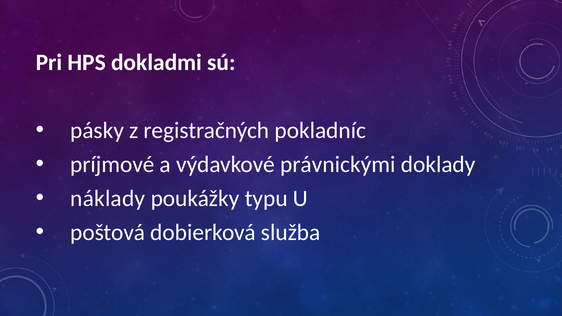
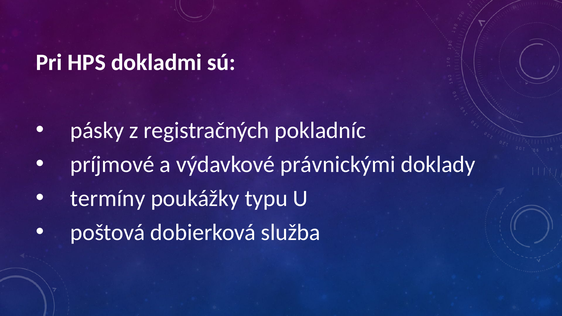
náklady: náklady -> termíny (108, 198)
